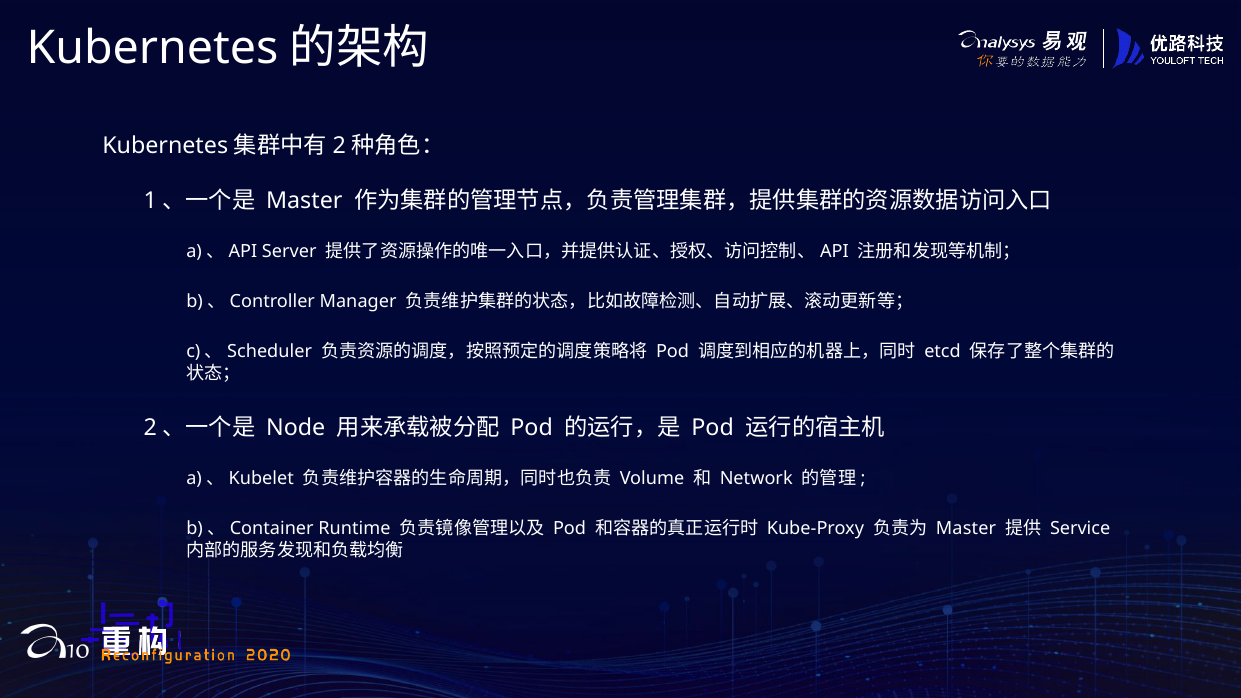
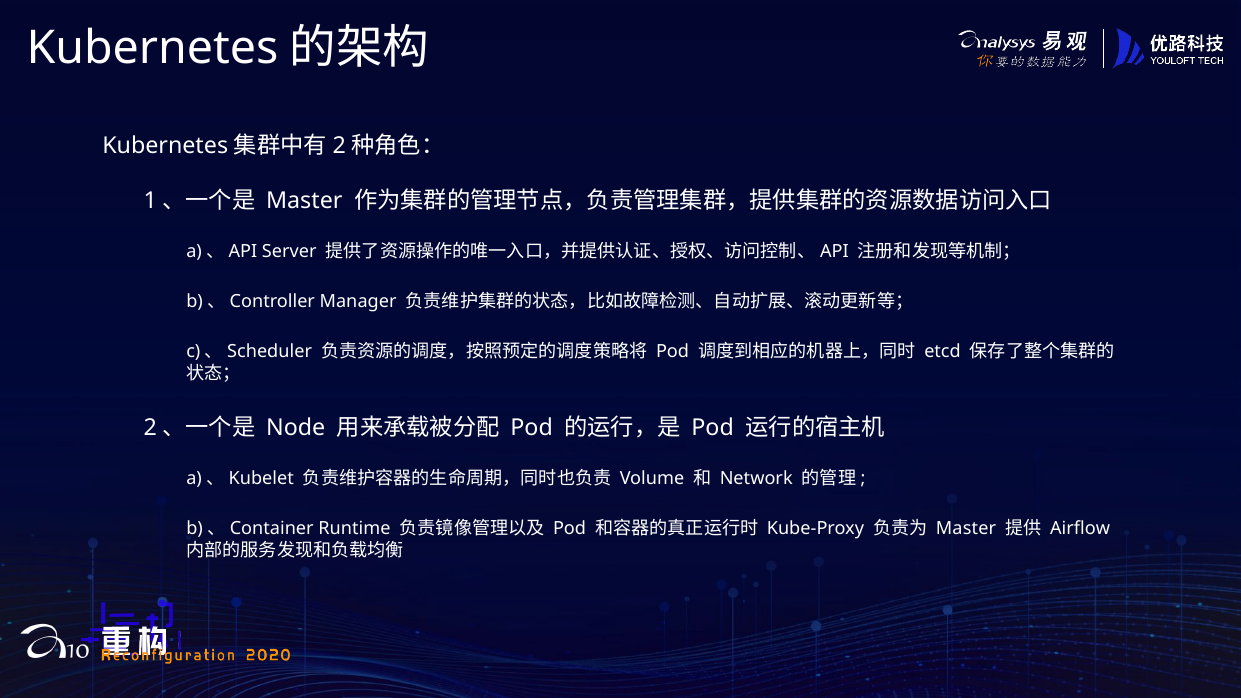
Service: Service -> Airflow (1080, 529)
